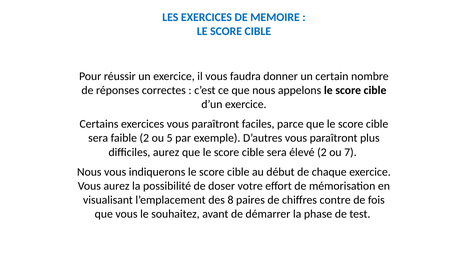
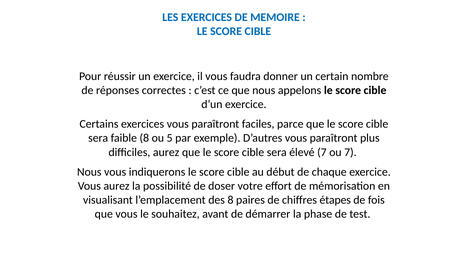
faible 2: 2 -> 8 (144, 138)
élevé 2: 2 -> 7 (322, 152)
contre: contre -> étapes (335, 200)
